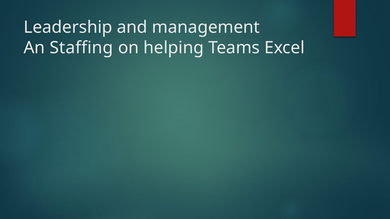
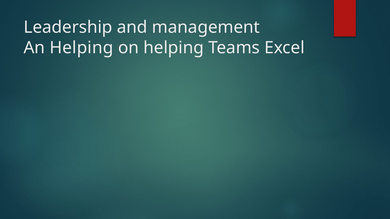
An Staffing: Staffing -> Helping (81, 48)
